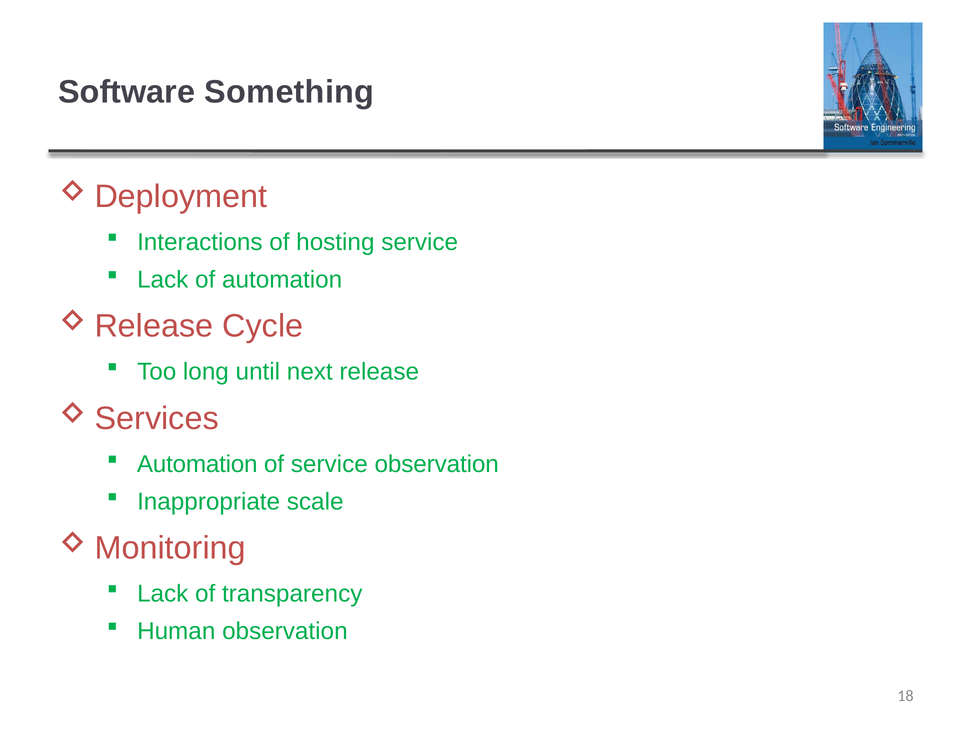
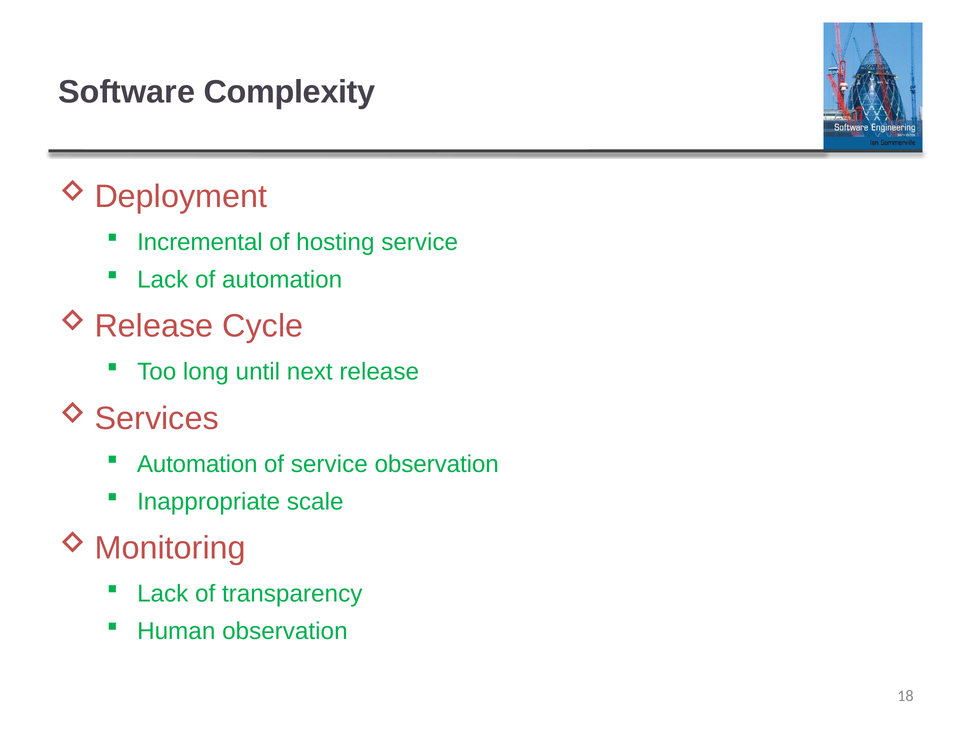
Something: Something -> Complexity (290, 92)
Interactions: Interactions -> Incremental (200, 242)
